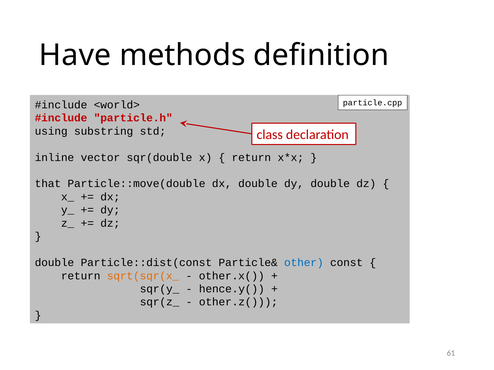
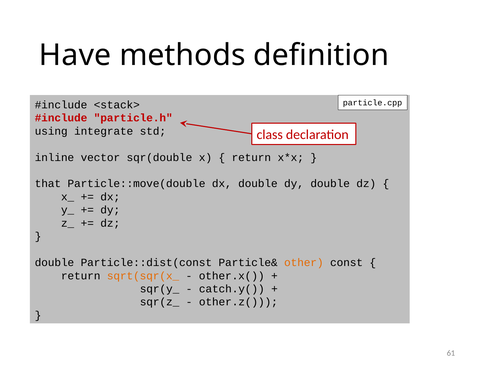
<world>: <world> -> <stack> (117, 105)
substring: substring -> integrate (104, 131)
other colour: blue -> orange (304, 263)
hence.y(: hence.y( -> catch.y( (232, 289)
